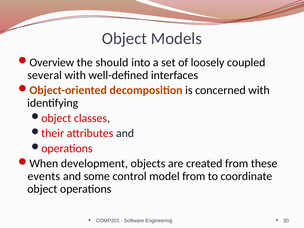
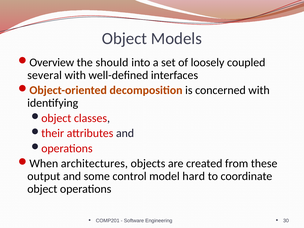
development: development -> architectures (94, 163)
events: events -> output (44, 176)
model from: from -> hard (194, 176)
